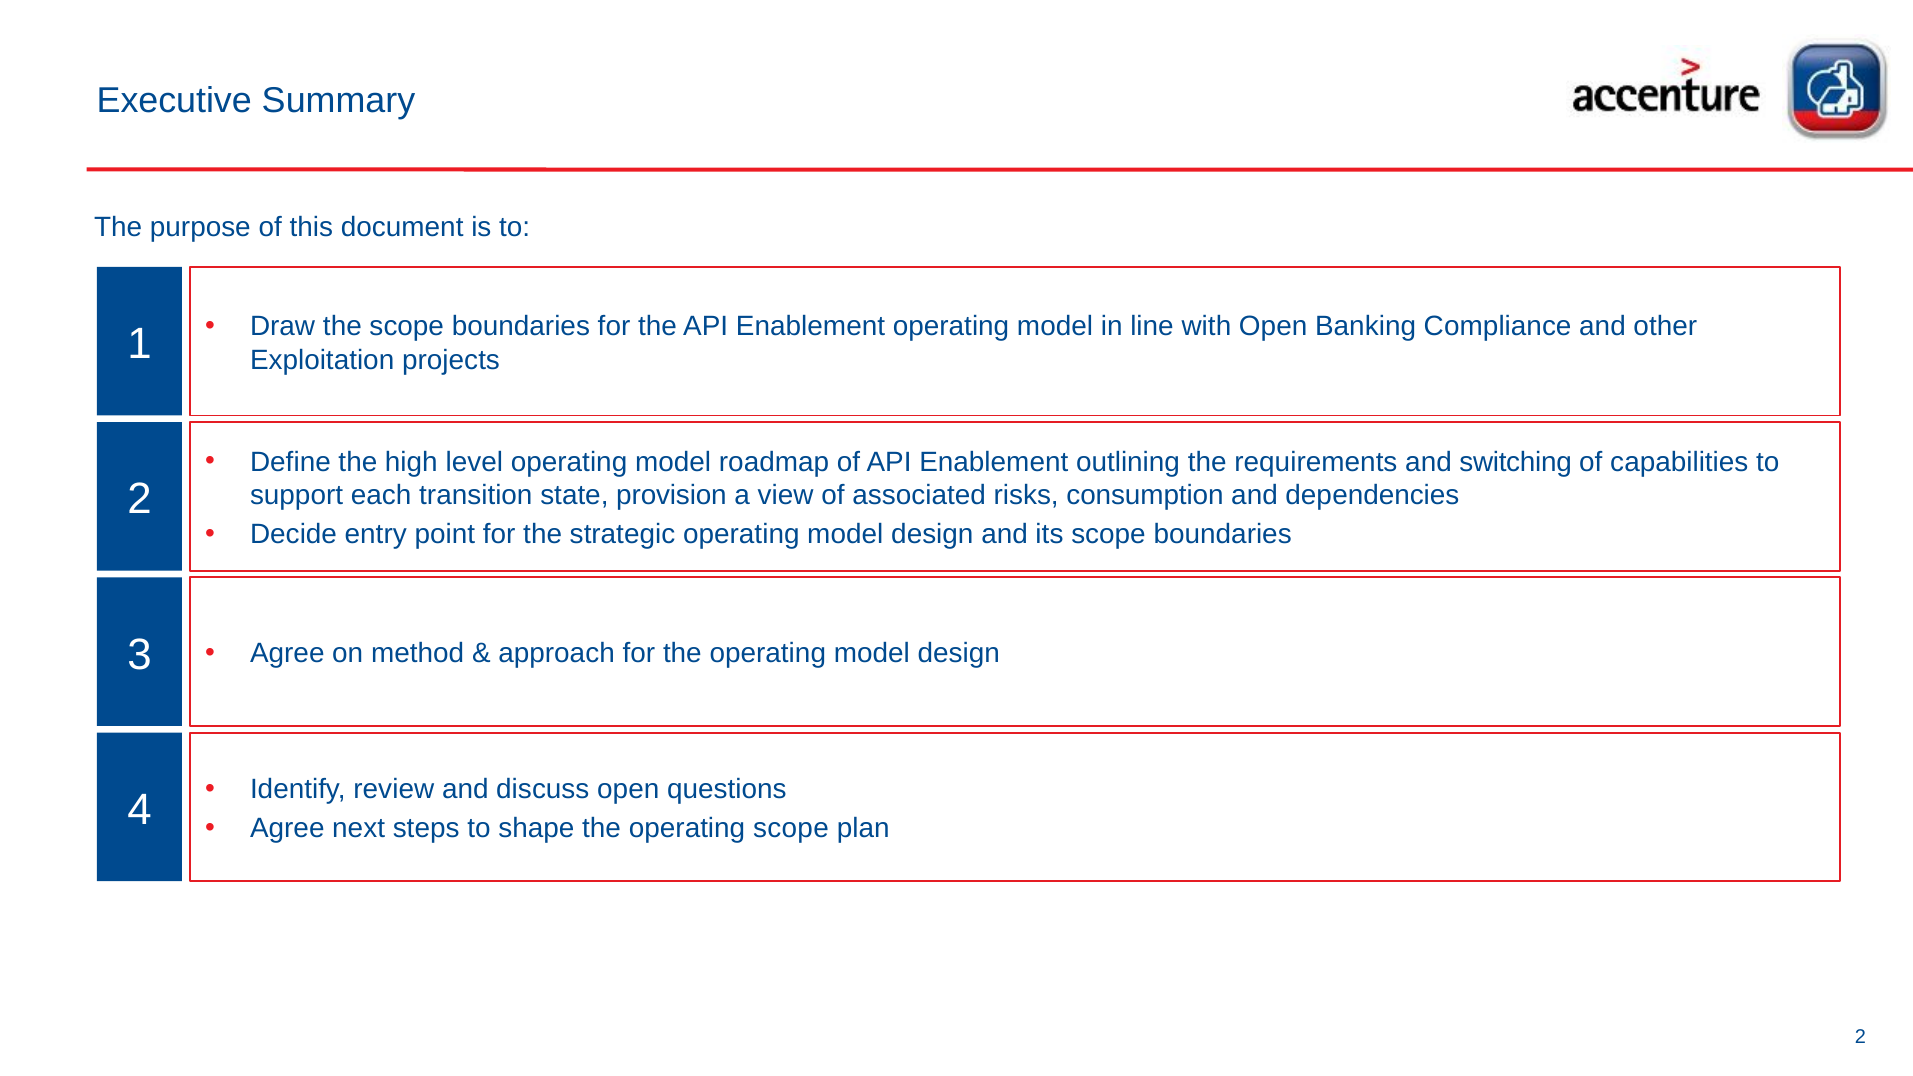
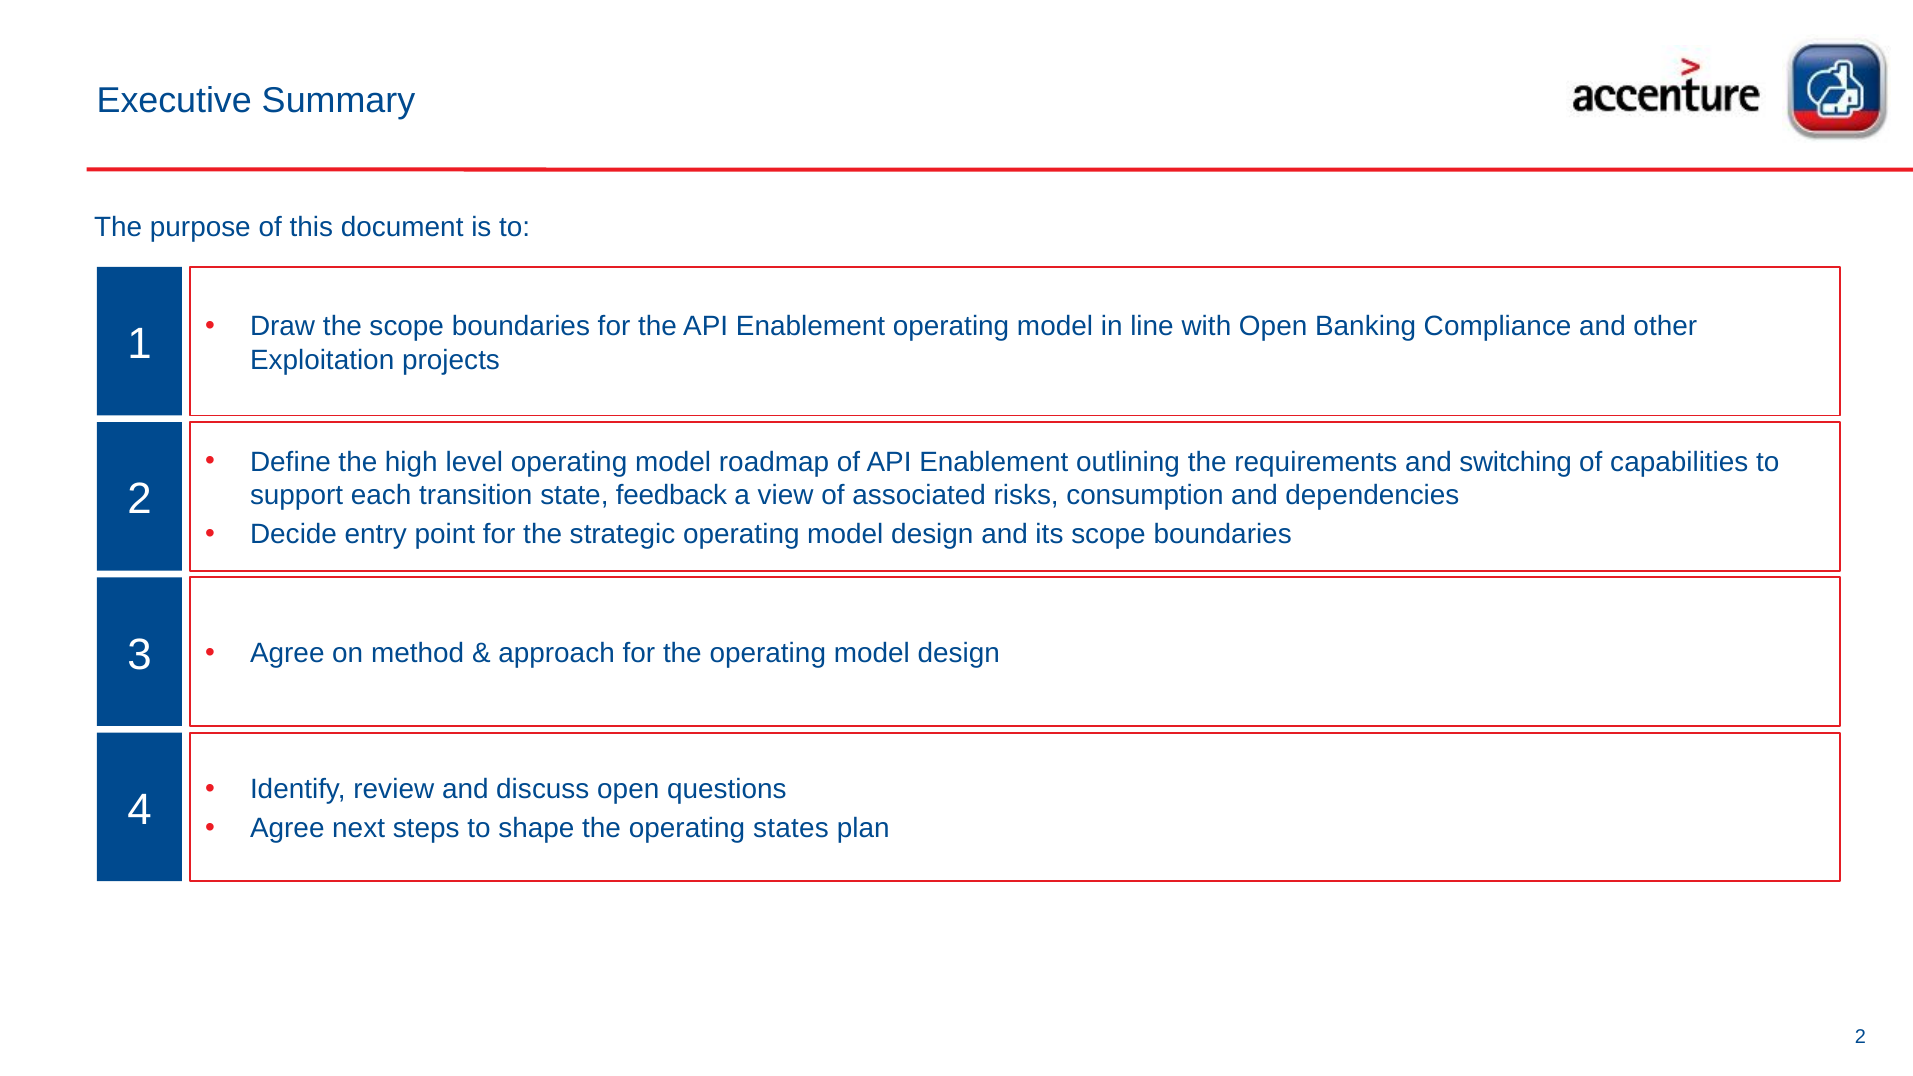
provision: provision -> feedback (672, 496)
operating scope: scope -> states (791, 828)
